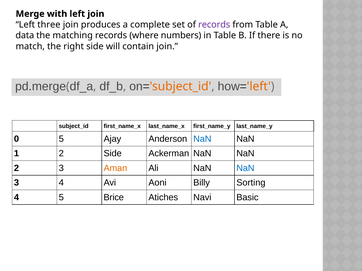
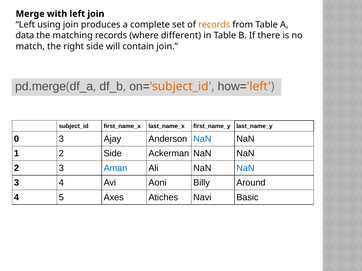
three: three -> using (49, 25)
records colour: purple -> orange (214, 25)
numbers: numbers -> different (181, 36)
0 5: 5 -> 3 (61, 139)
Aman colour: orange -> blue (115, 168)
Sorting: Sorting -> Around (251, 183)
Brice: Brice -> Axes (114, 198)
